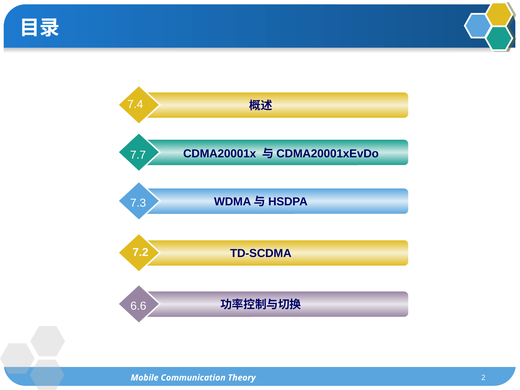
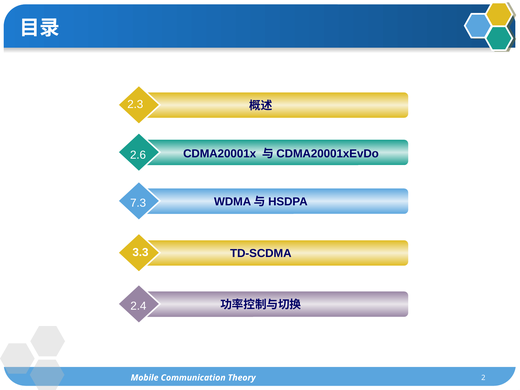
7.4: 7.4 -> 2.3 (135, 104)
7.7: 7.7 -> 2.6 (138, 155)
7.2: 7.2 -> 3.3 (140, 252)
6.6: 6.6 -> 2.4 (138, 306)
